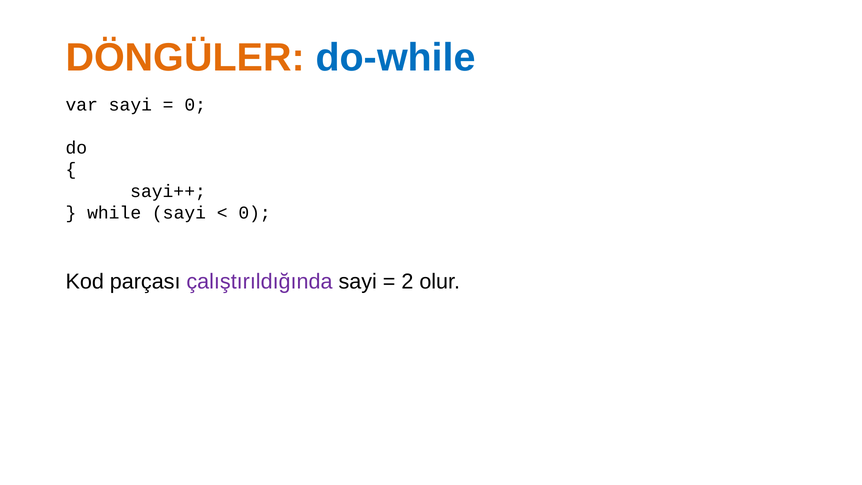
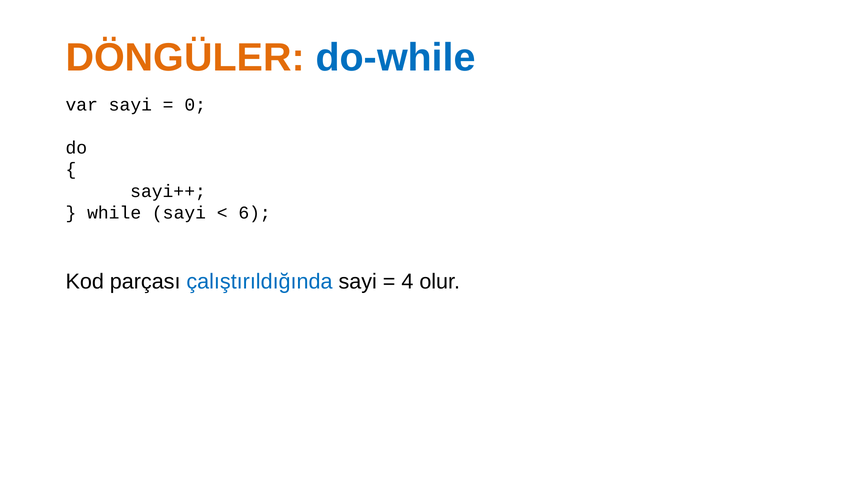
0: 0 -> 6 (255, 213)
çalıştırıldığında colour: purple -> blue (259, 281)
2: 2 -> 4 (407, 281)
